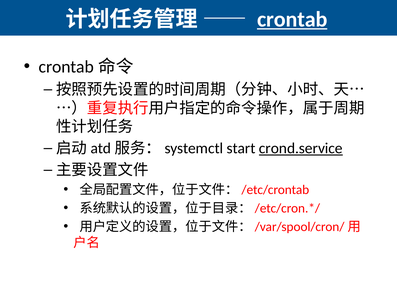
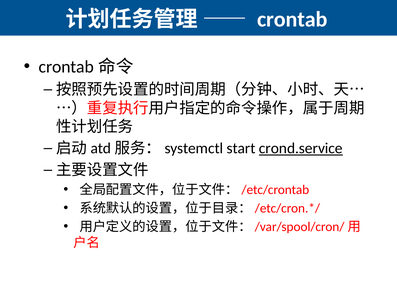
crontab underline: present -> none (292, 19)
